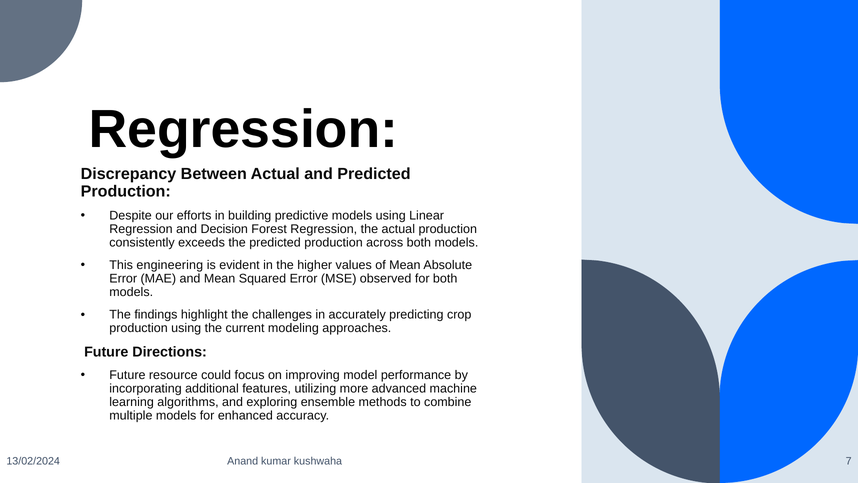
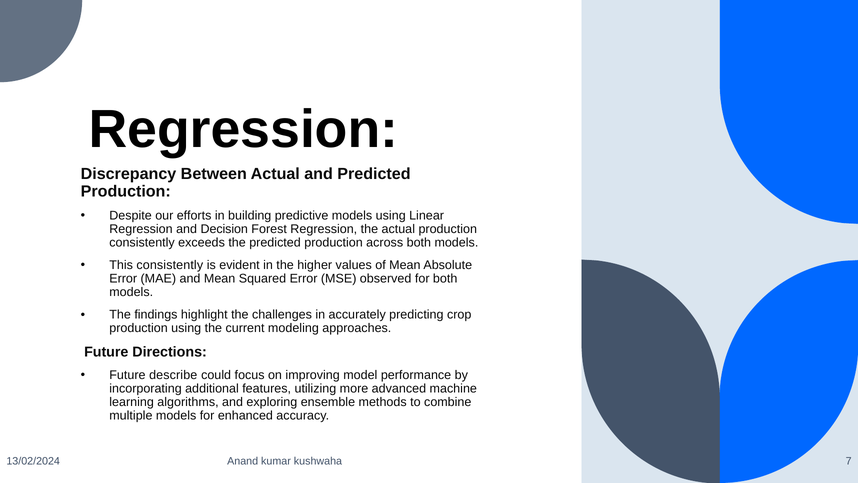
This engineering: engineering -> consistently (170, 265)
resource: resource -> describe (173, 375)
